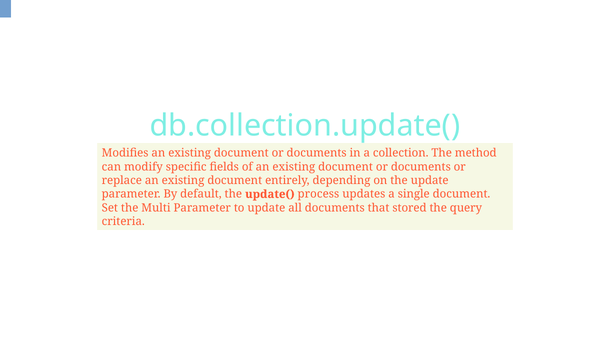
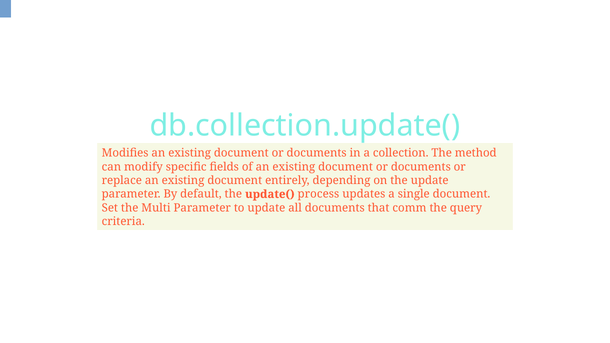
stored: stored -> comm (409, 208)
